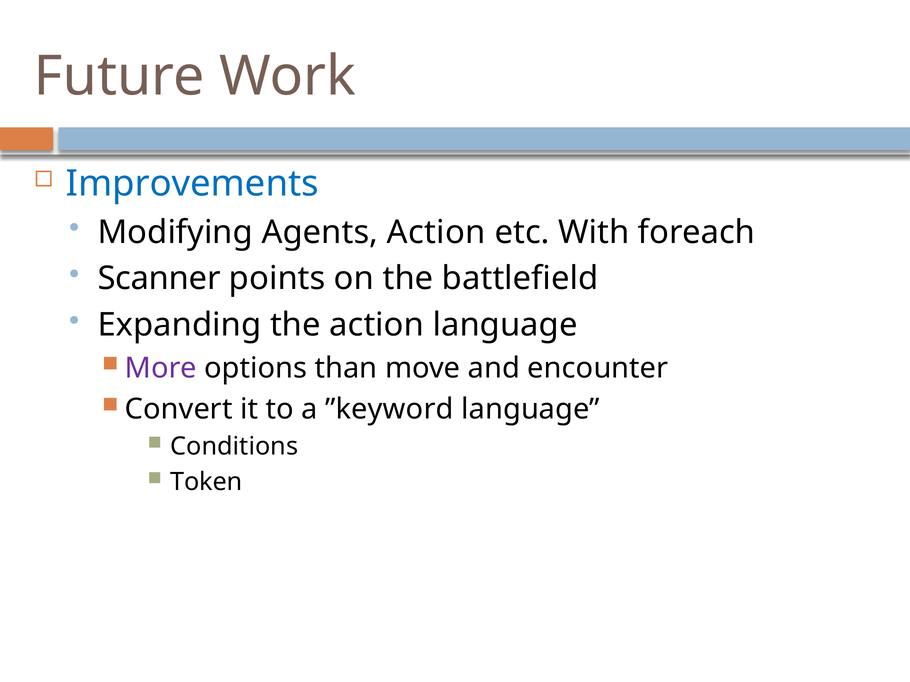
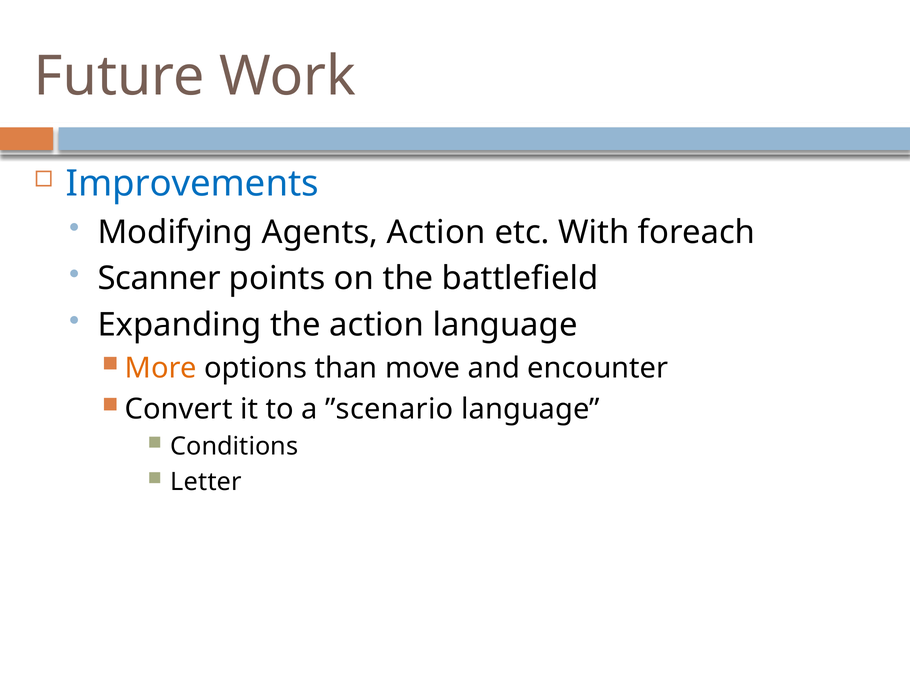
More colour: purple -> orange (161, 368)
”keyword: ”keyword -> ”scenario (389, 409)
Token: Token -> Letter (206, 482)
